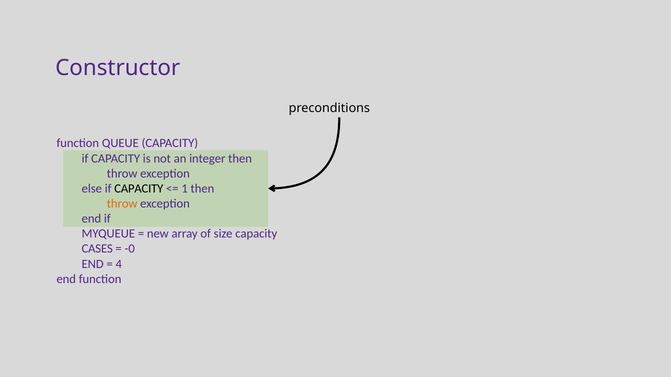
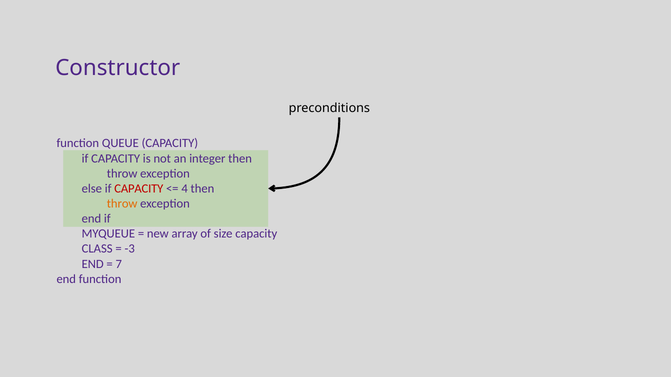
CAPACITY colour: black -> red (139, 189)
1: 1 -> 4 (185, 189)
CASES: CASES -> CLASS (97, 249)
-0: -0 -> -3 (130, 249)
4: 4 -> 7 (119, 264)
